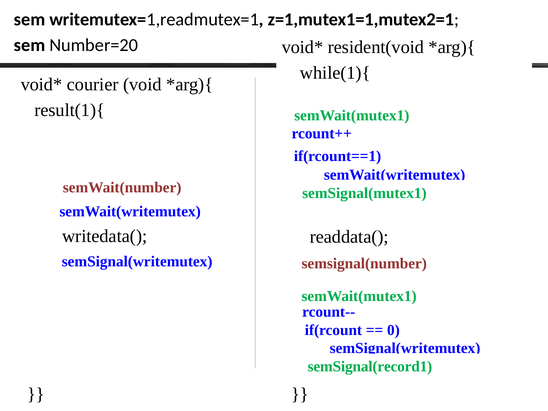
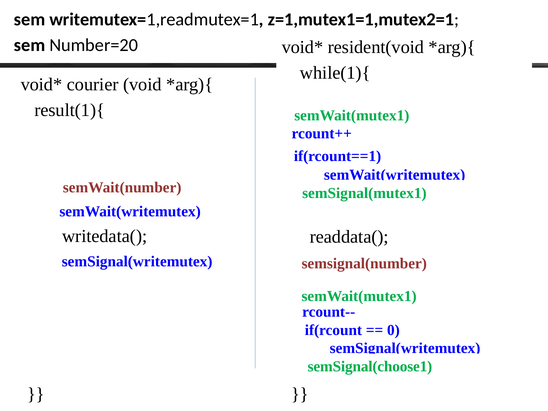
semSignal(record1: semSignal(record1 -> semSignal(choose1 (370, 367)
